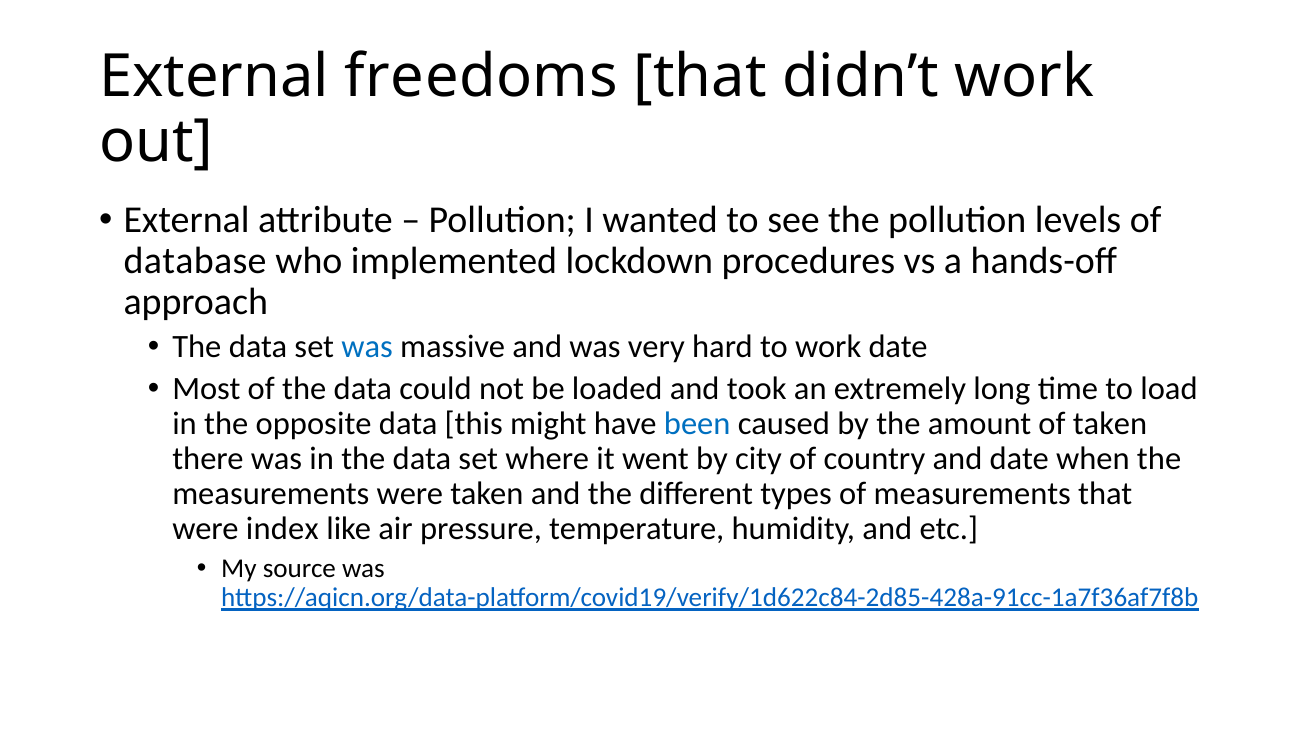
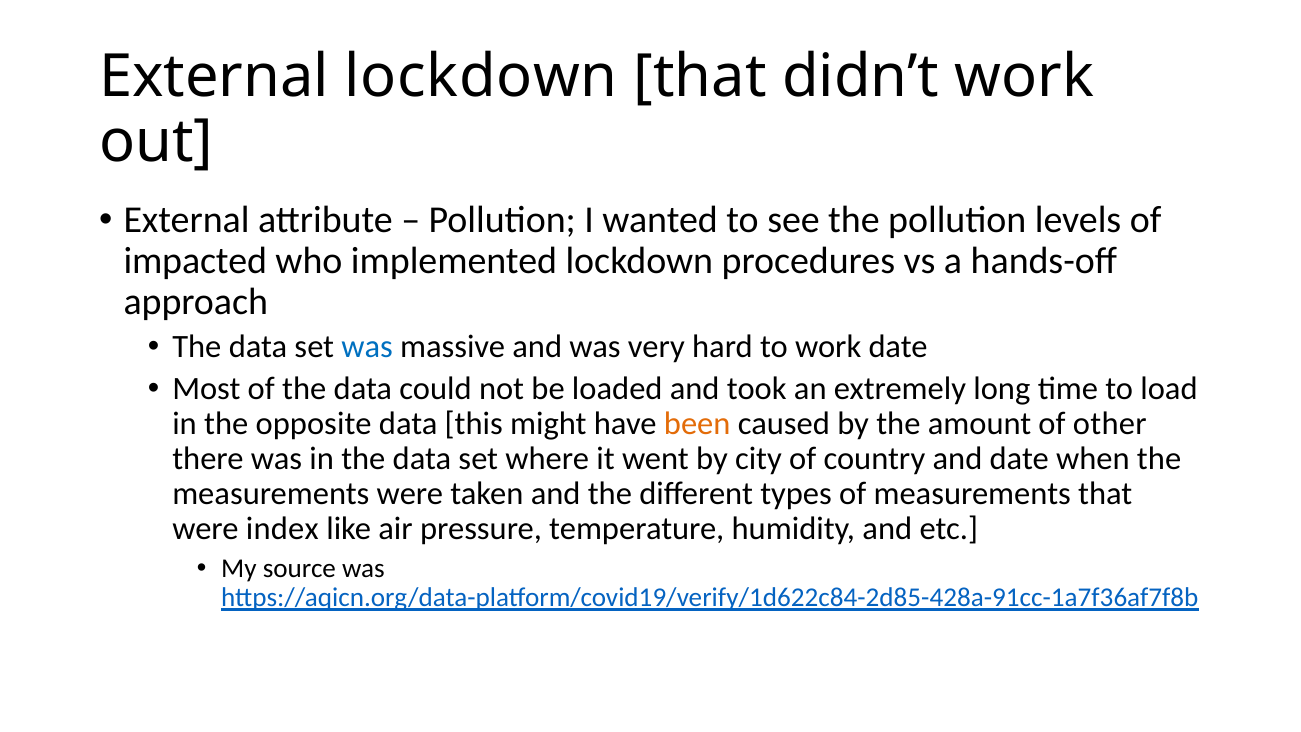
External freedoms: freedoms -> lockdown (481, 77)
database: database -> impacted (195, 261)
been colour: blue -> orange (697, 424)
of taken: taken -> other (1110, 424)
